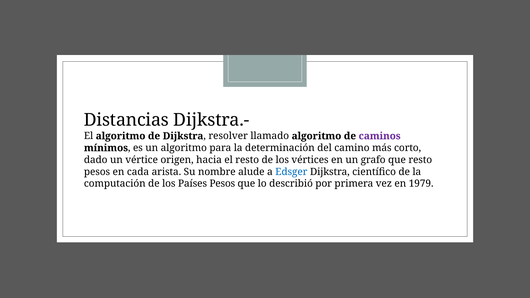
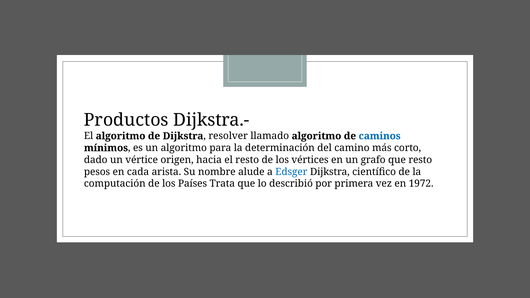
Distancias: Distancias -> Productos (126, 120)
caminos colour: purple -> blue (380, 136)
Países Pesos: Pesos -> Trata (222, 184)
1979: 1979 -> 1972 (421, 184)
